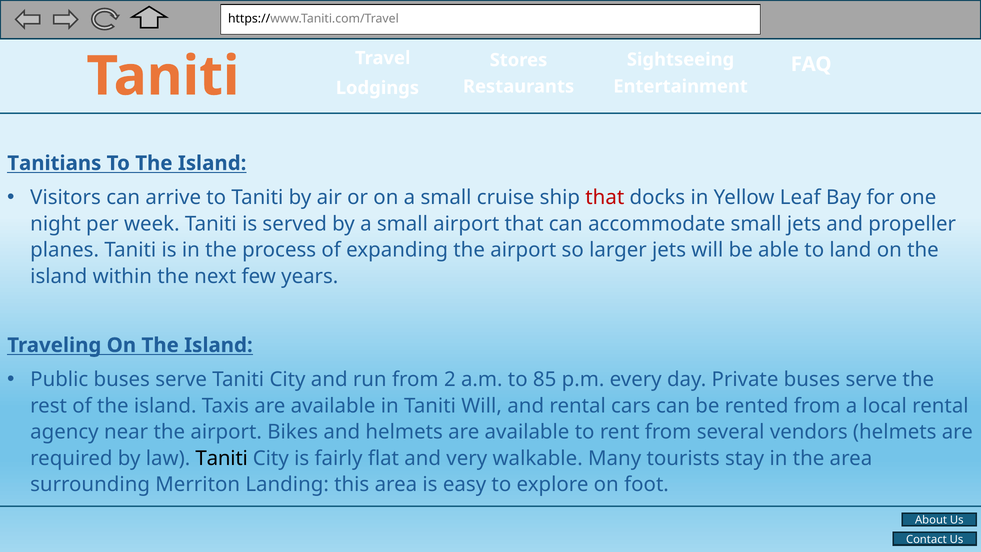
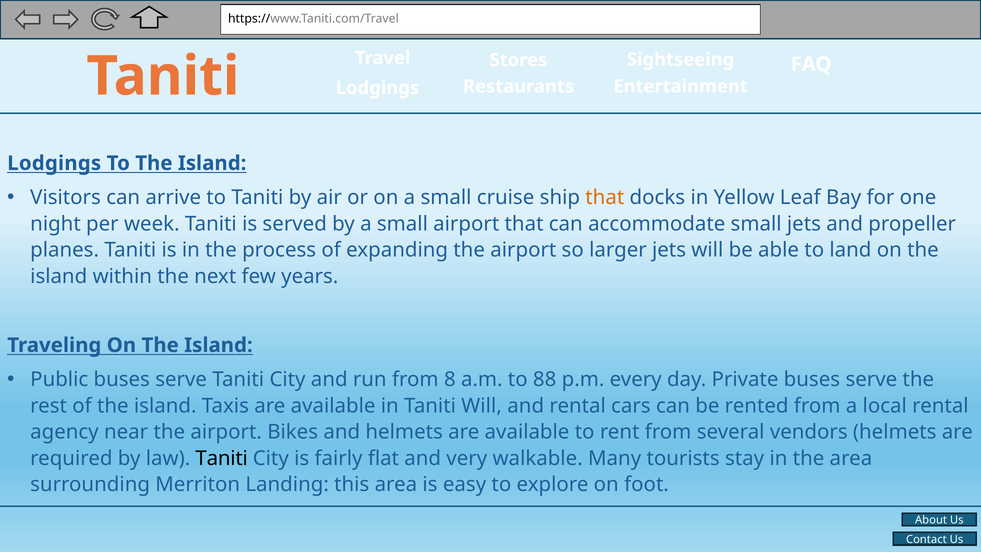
Tanitians: Tanitians -> Lodgings (54, 163)
that colour: red -> orange (605, 198)
2: 2 -> 8 (450, 380)
85: 85 -> 88 (545, 380)
